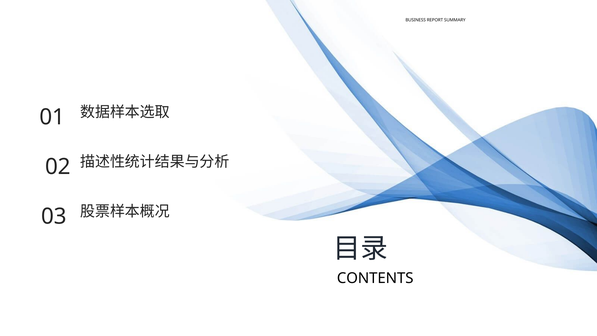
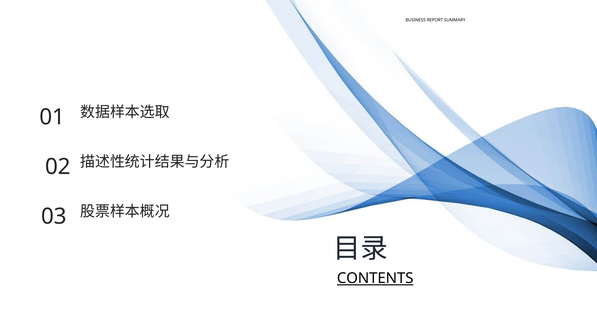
CONTENTS underline: none -> present (375, 278)
